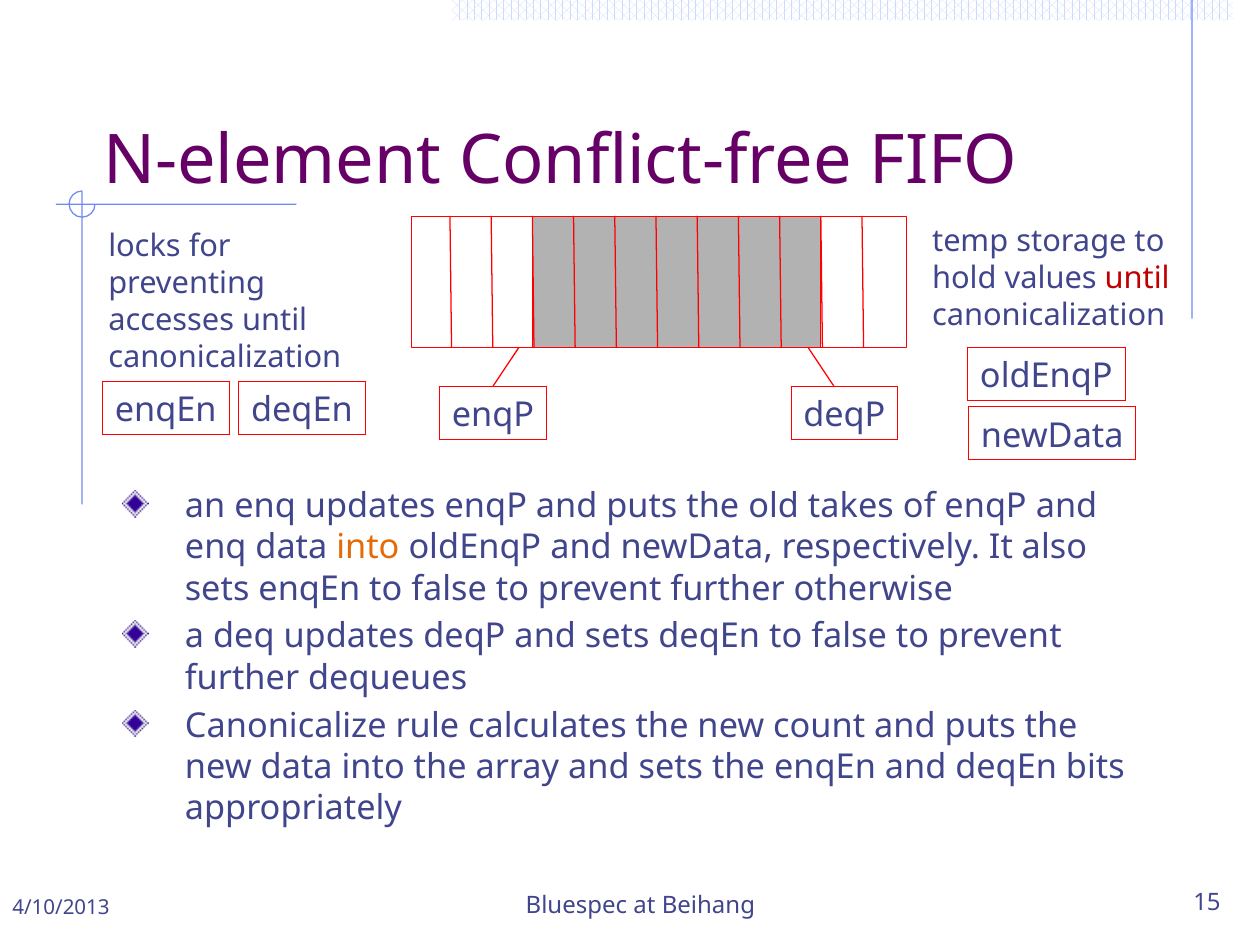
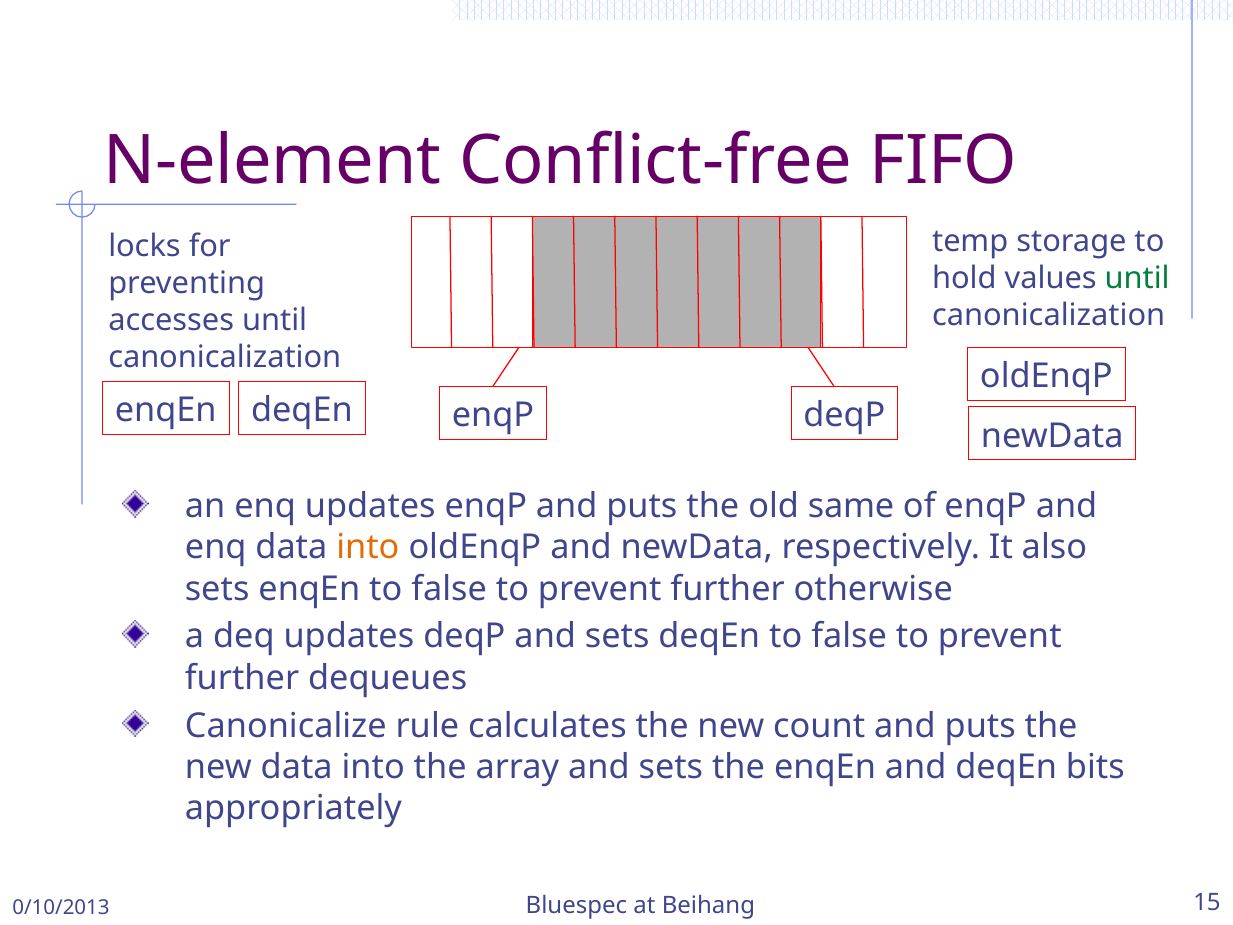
until colour: red -> green (1137, 279)
takes: takes -> same (851, 506)
4/10/2013: 4/10/2013 -> 0/10/2013 (61, 908)
